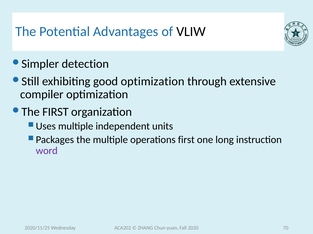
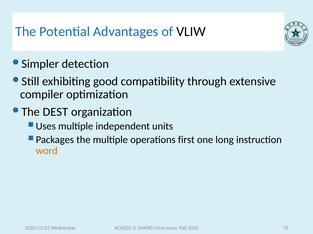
good optimization: optimization -> compatibility (153, 82)
FIRST: FIRST -> DEST (55, 112)
word colour: purple -> orange (47, 151)
